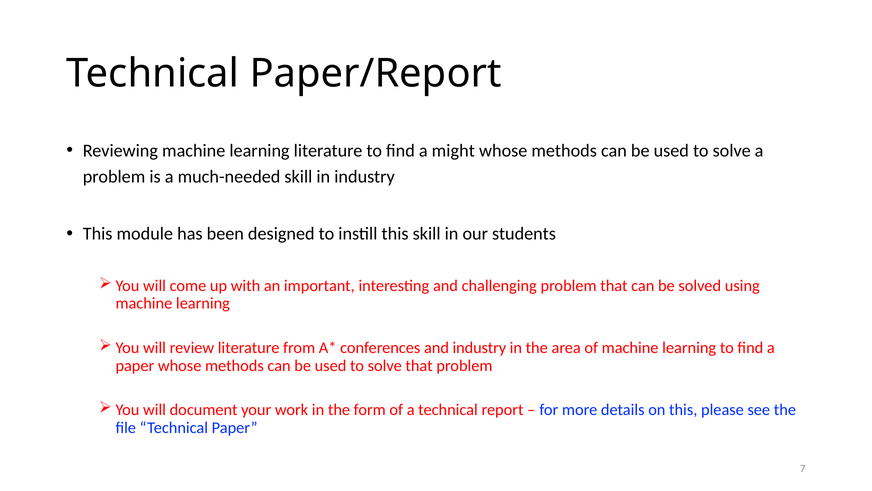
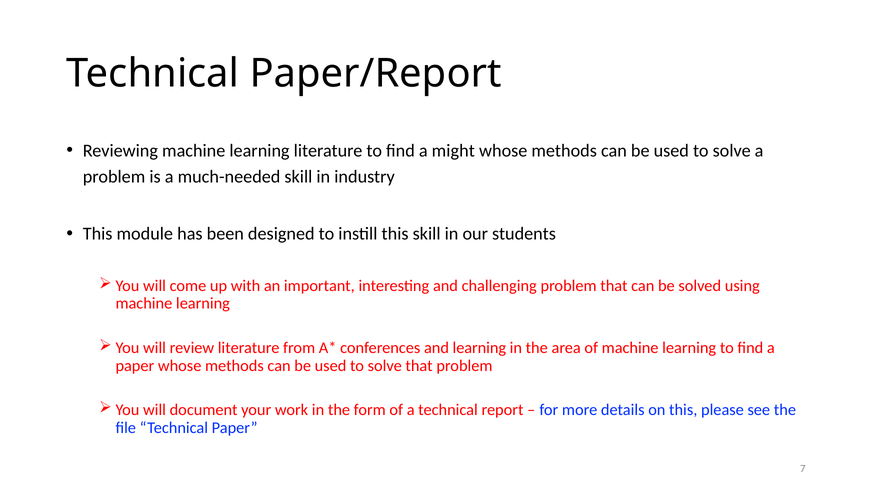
and industry: industry -> learning (479, 348)
